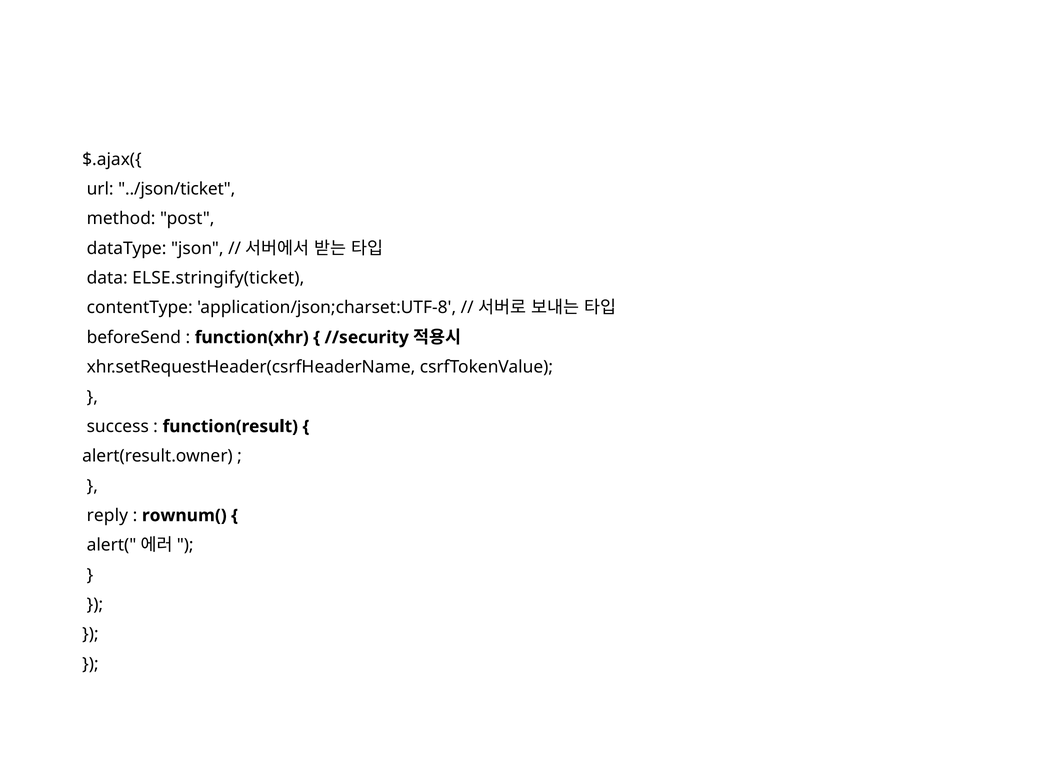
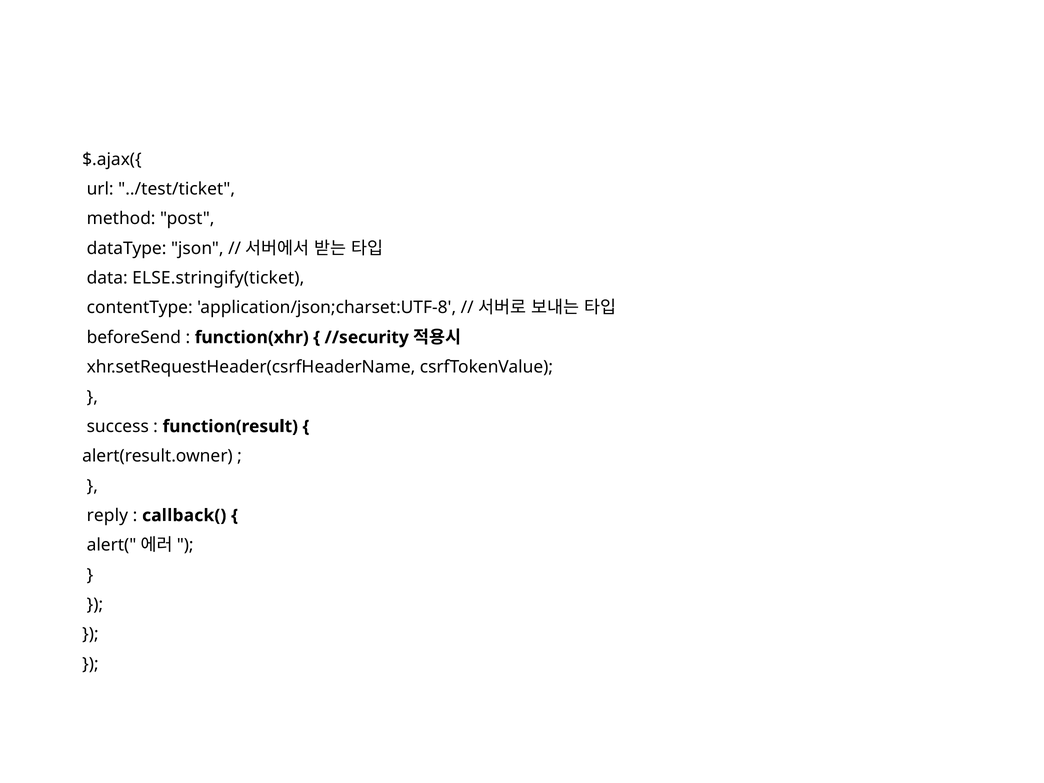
../json/ticket: ../json/ticket -> ../test/ticket (177, 189)
rownum(: rownum( -> callback( (184, 515)
